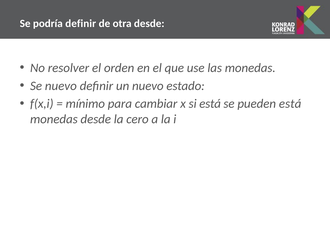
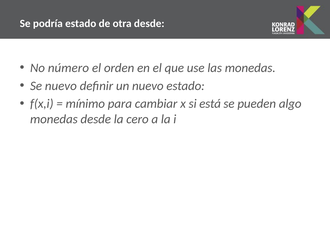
podría definir: definir -> estado (81, 24)
resolver: resolver -> número (68, 68)
pueden está: está -> algo (290, 104)
